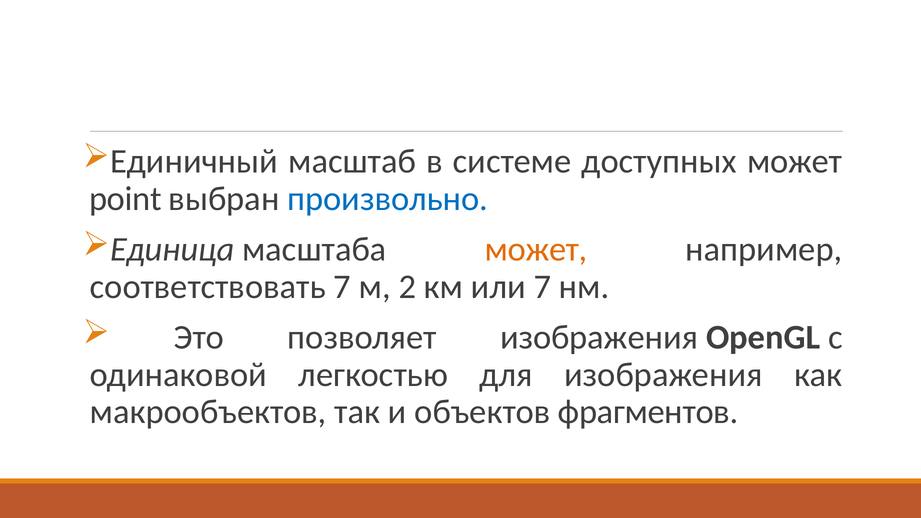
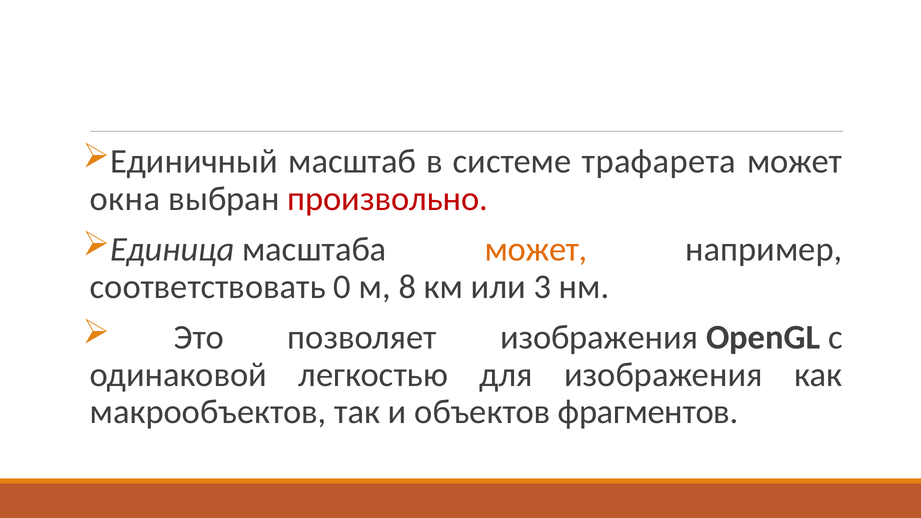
доступных: доступных -> трафарета (659, 161)
point: point -> окна (125, 199)
произвольно colour: blue -> red (388, 199)
соответствовать 7: 7 -> 0 (342, 287)
2: 2 -> 8 (407, 287)
или 7: 7 -> 3 (542, 287)
